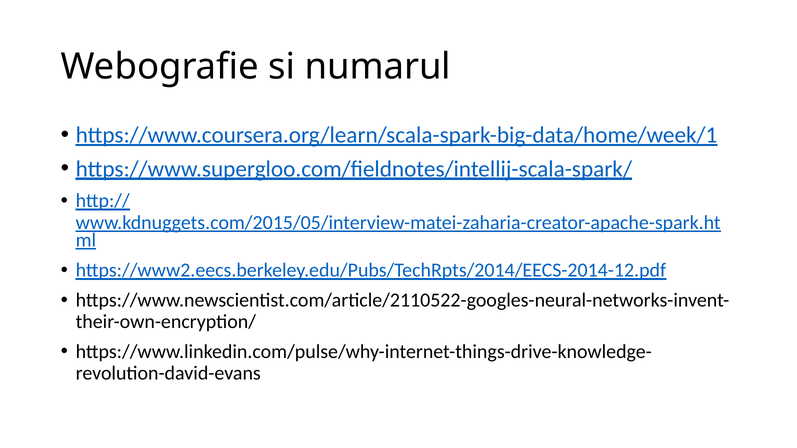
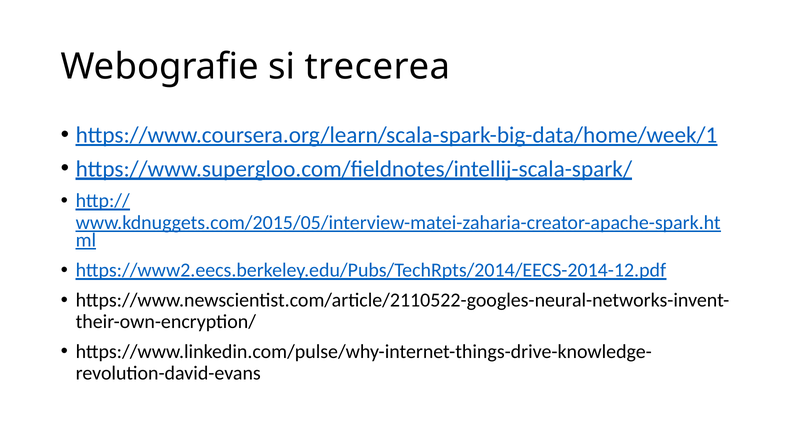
numarul: numarul -> trecerea (378, 67)
